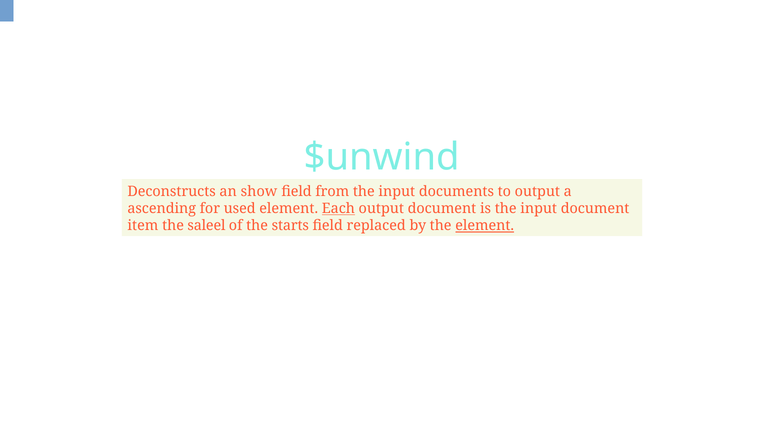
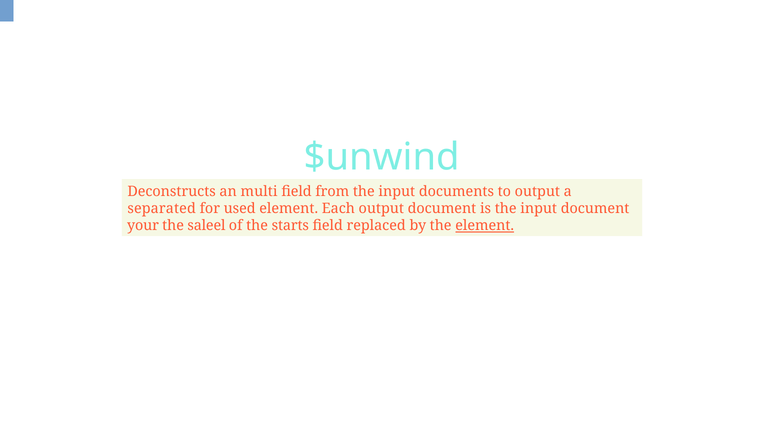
show: show -> multi (259, 192)
ascending: ascending -> separated (162, 209)
Each underline: present -> none (338, 209)
item: item -> your (143, 226)
